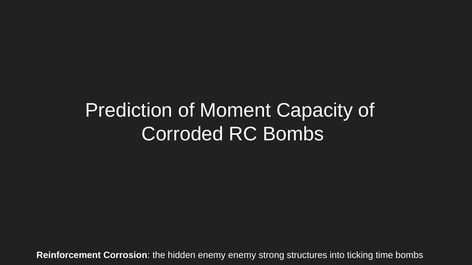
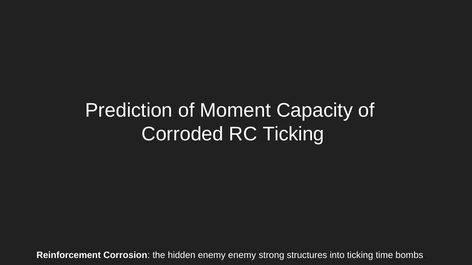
RC Bombs: Bombs -> Ticking (293, 134)
